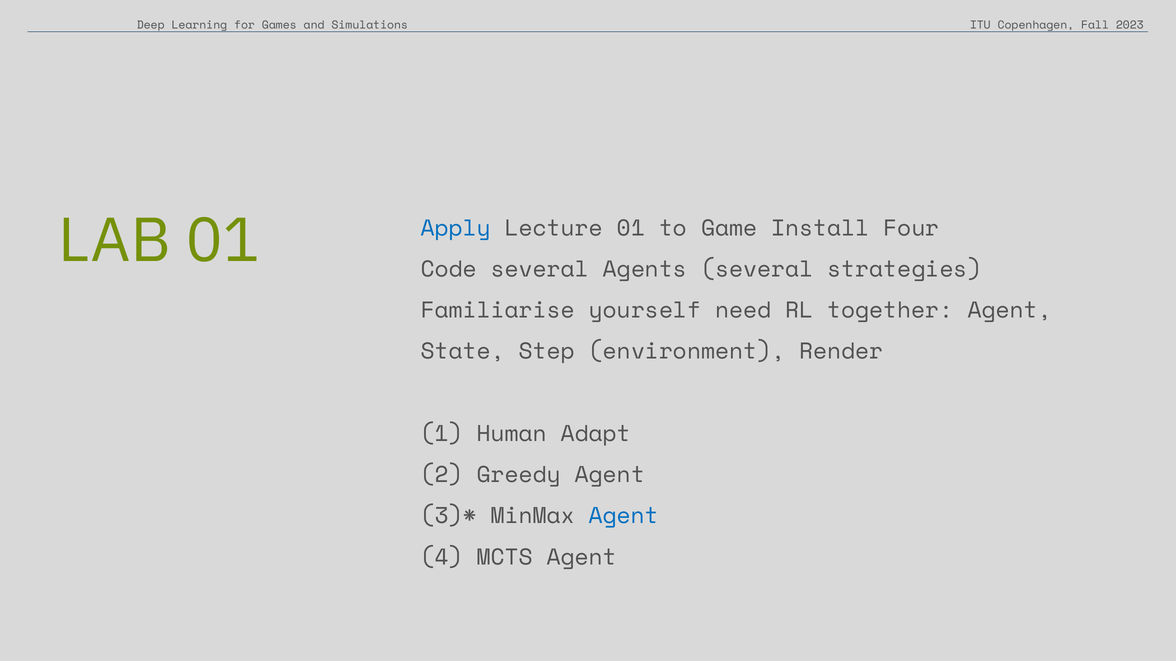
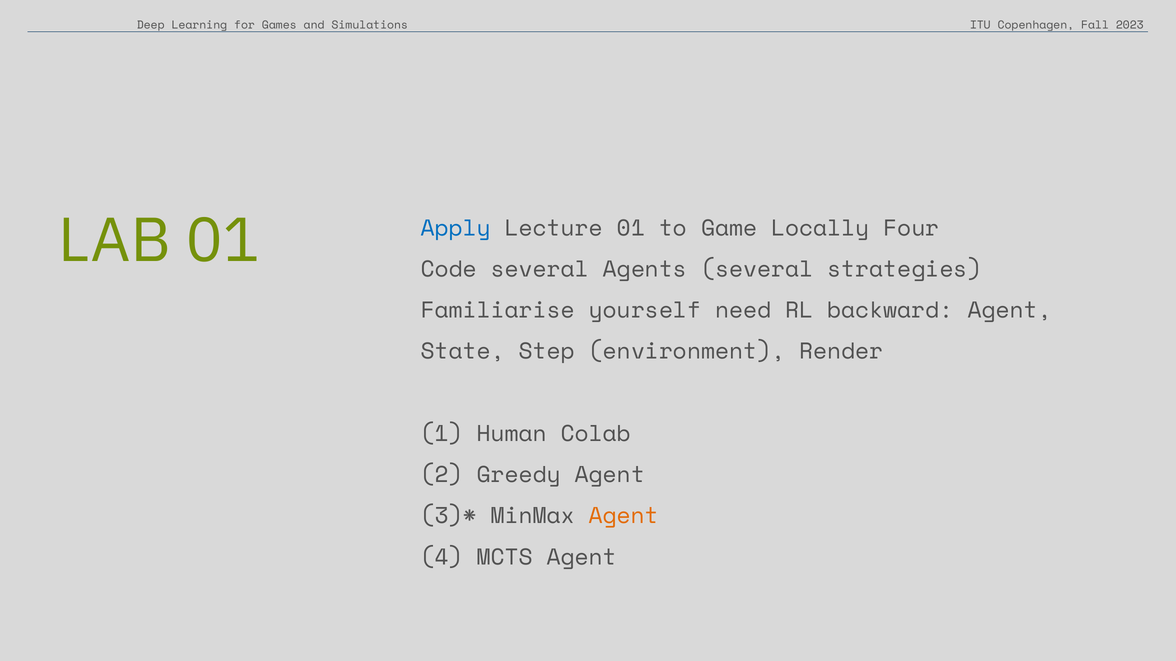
Install: Install -> Locally (820, 228)
together: together -> backward (890, 311)
Adapt: Adapt -> Colab (596, 434)
Agent colour: blue -> orange (624, 516)
